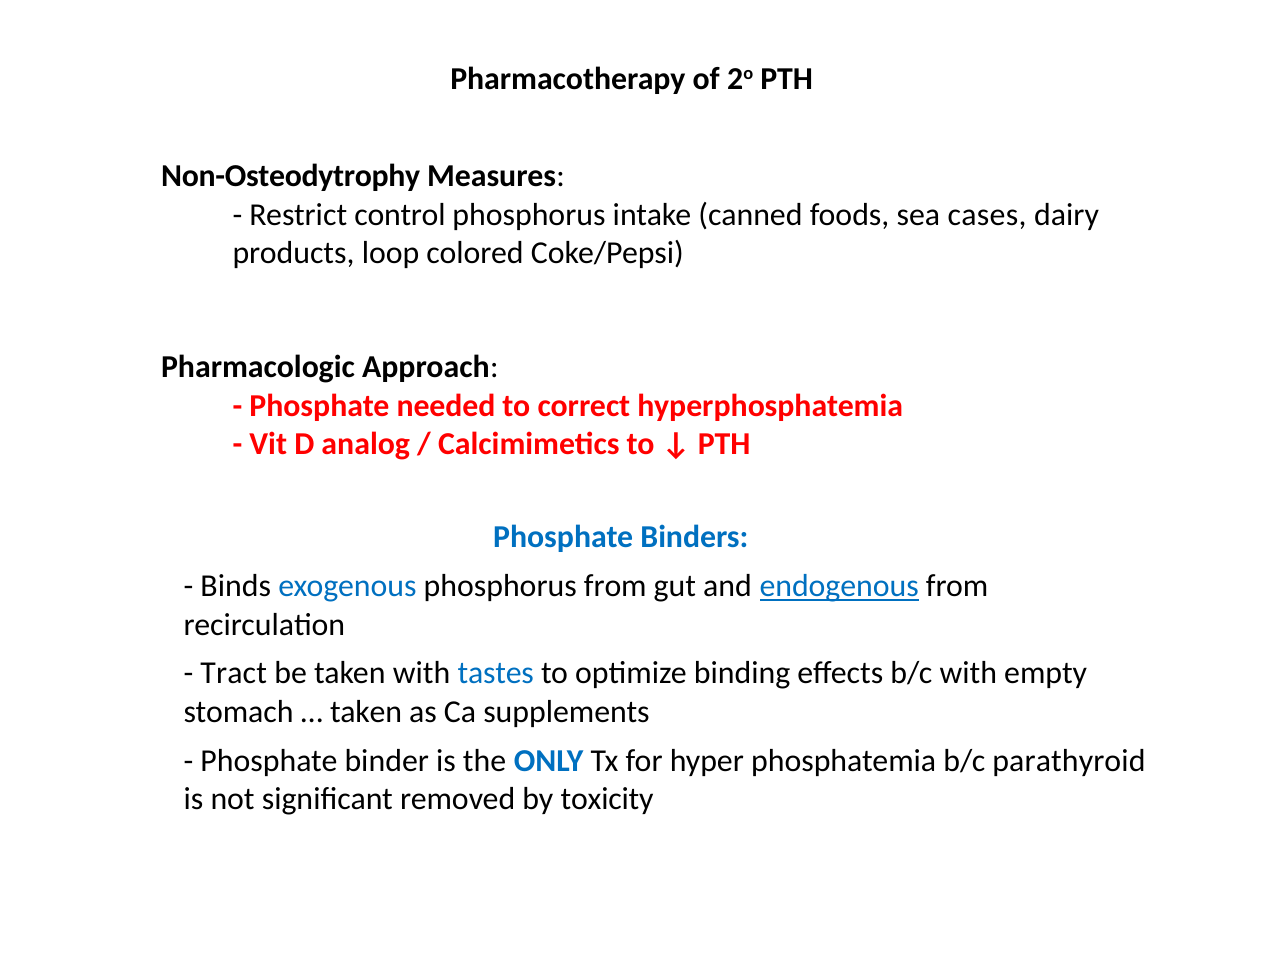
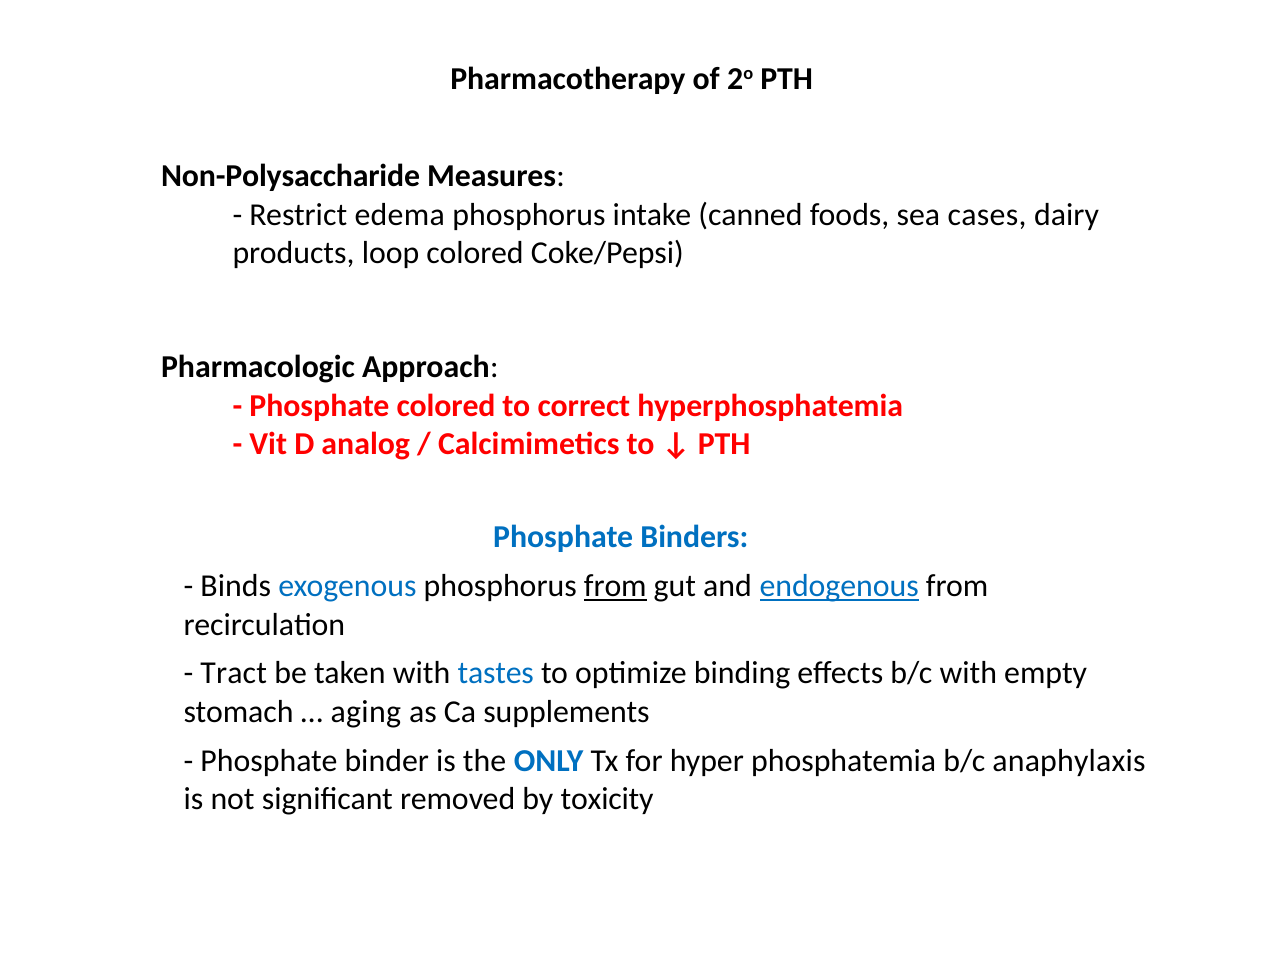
Non-Osteodytrophy: Non-Osteodytrophy -> Non-Polysaccharide (291, 176)
control: control -> edema (400, 214)
Phosphate needed: needed -> colored (446, 405)
from underline: none -> present (615, 586)
taken: taken -> aging (366, 711)
parathyroid: parathyroid -> anaphylaxis (1069, 760)
